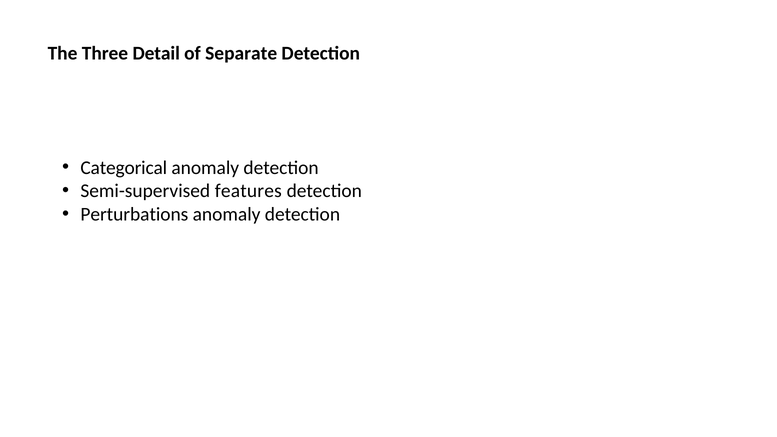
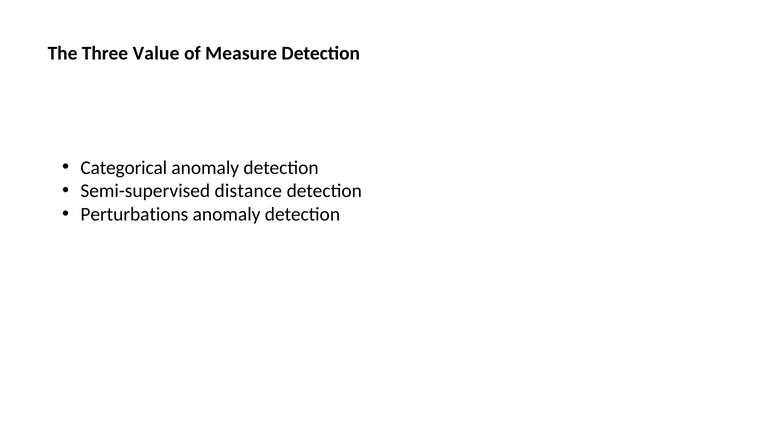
Detail: Detail -> Value (156, 53)
Separate: Separate -> Measure (241, 53)
features: features -> distance (248, 191)
